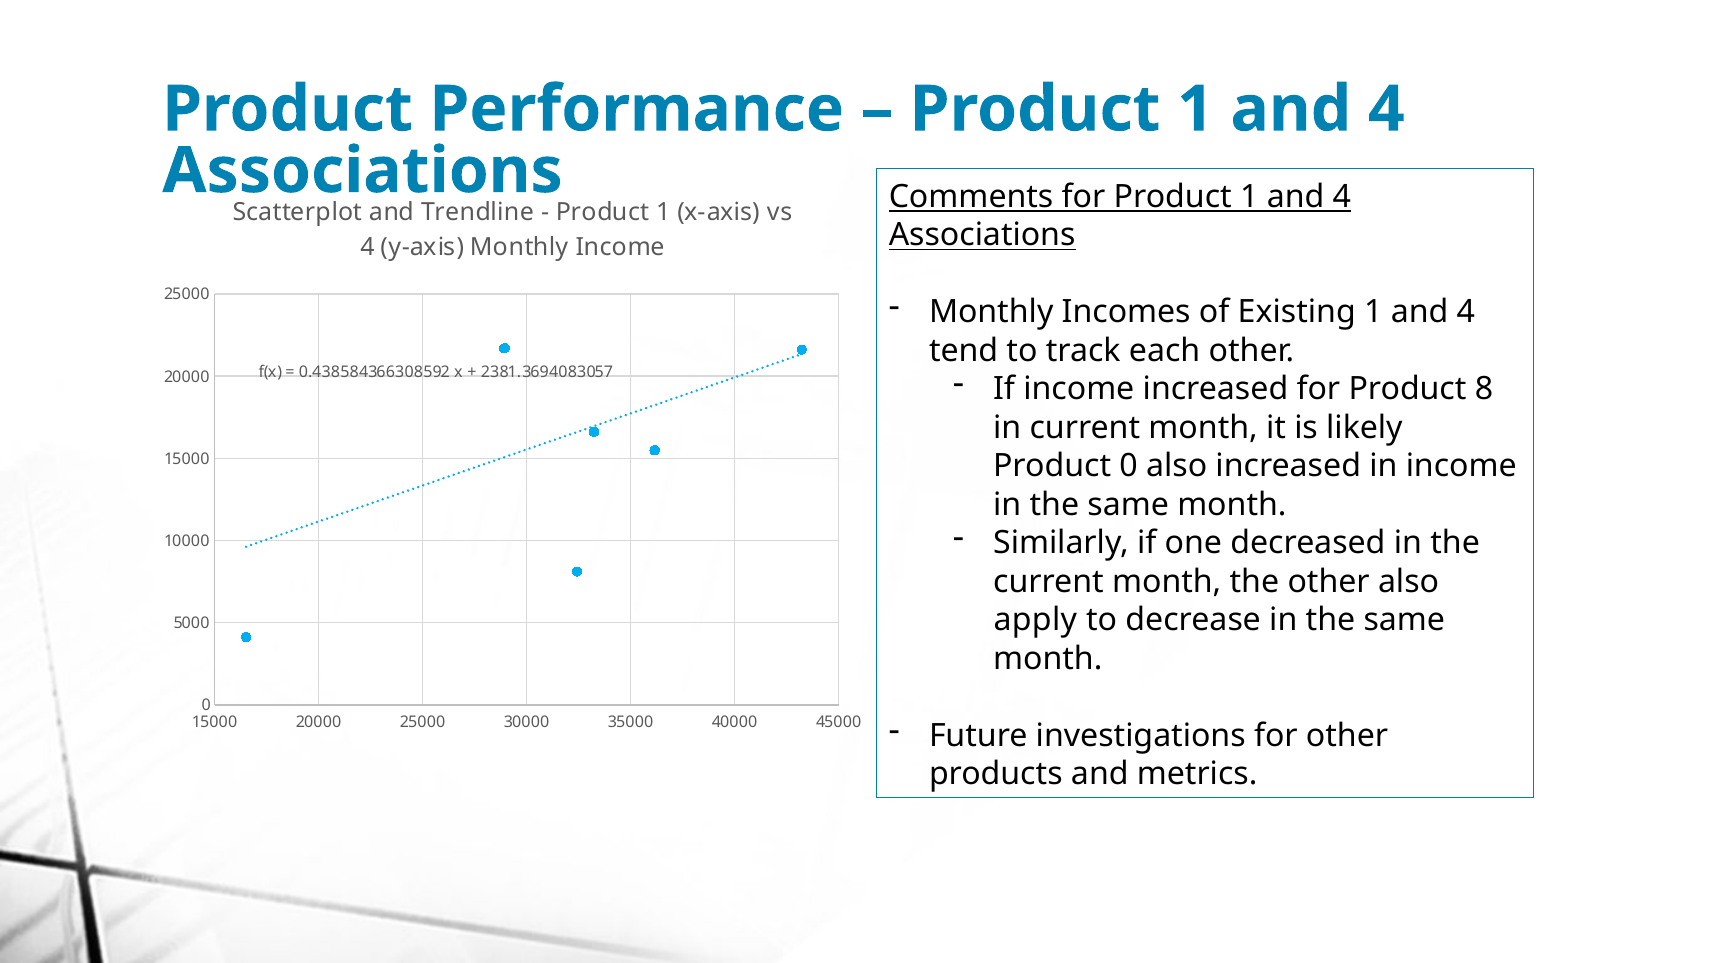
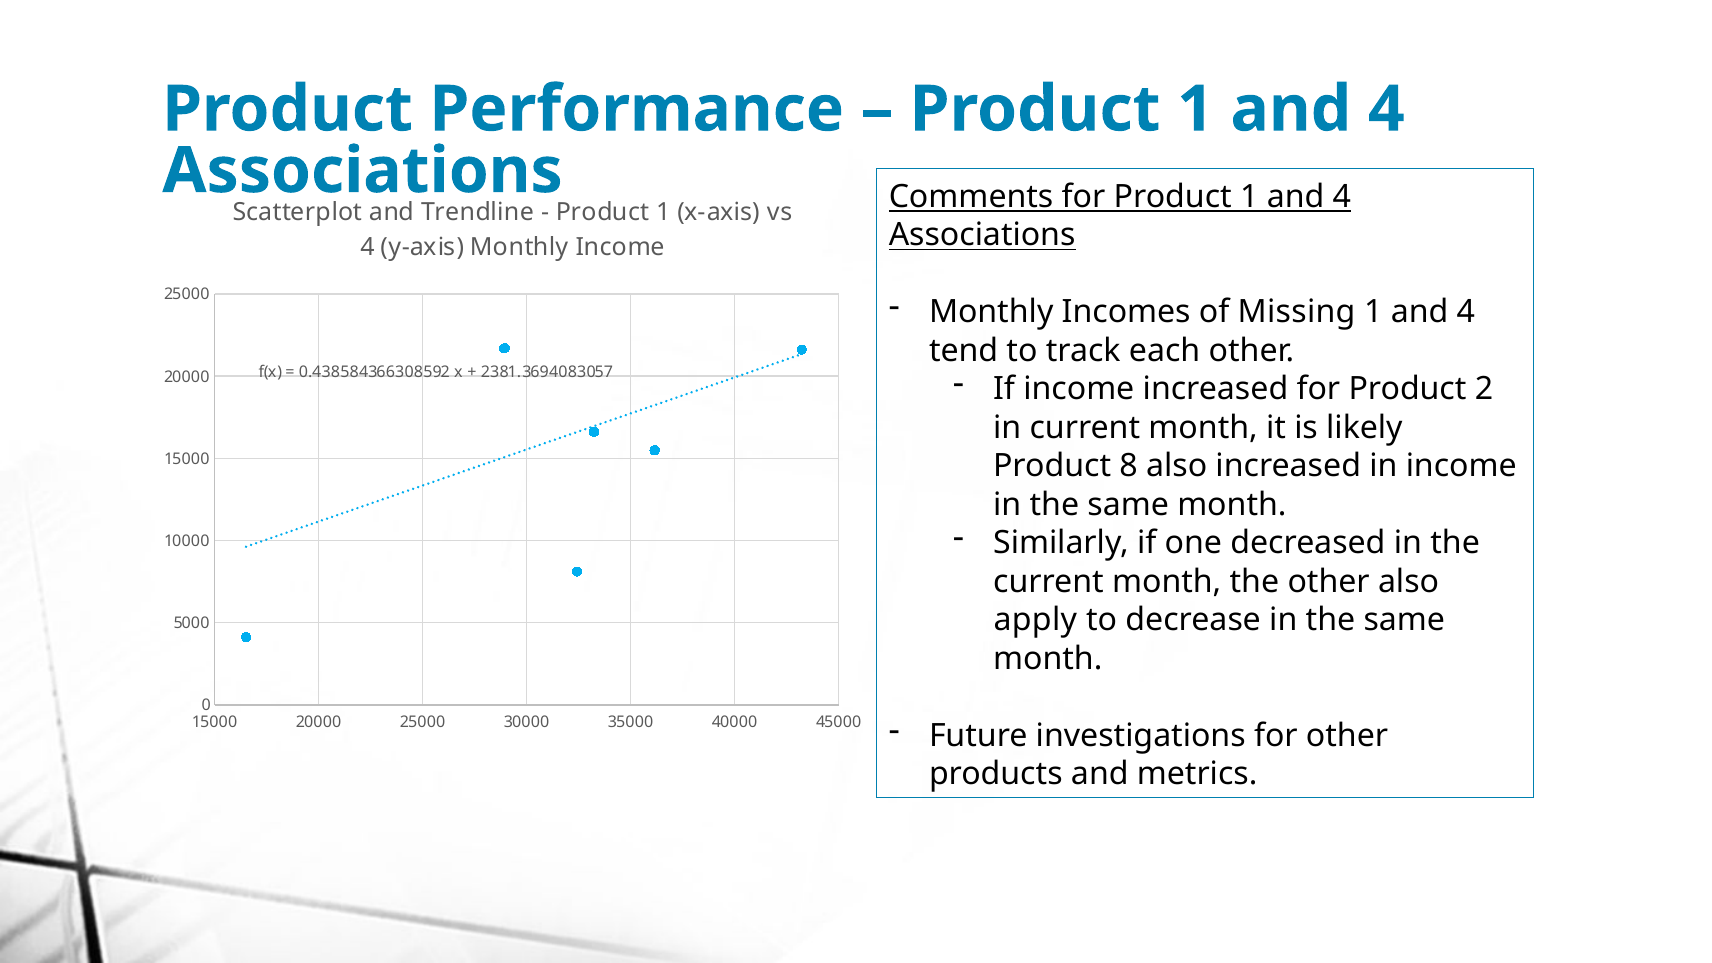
Existing: Existing -> Missing (1297, 312)
8: 8 -> 2 (1484, 389)
Product 0: 0 -> 8 (1129, 466)
